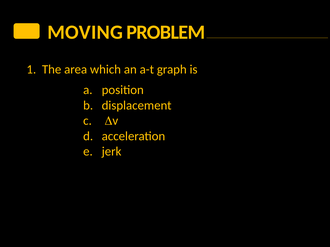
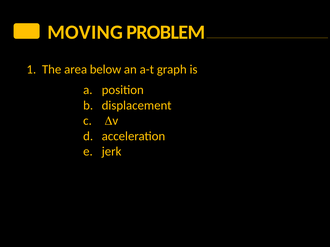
which: which -> below (106, 70)
